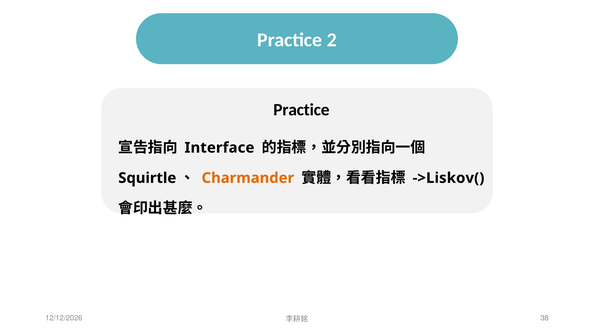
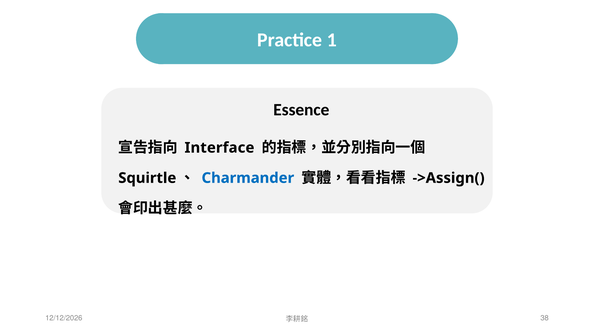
2: 2 -> 1 (332, 40)
Practice: Practice -> Essence (301, 110)
Charmander colour: orange -> blue (248, 178)
->Liskov(: ->Liskov( -> ->Assign( (449, 178)
